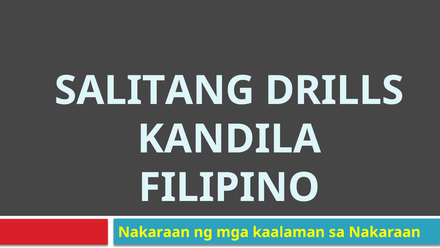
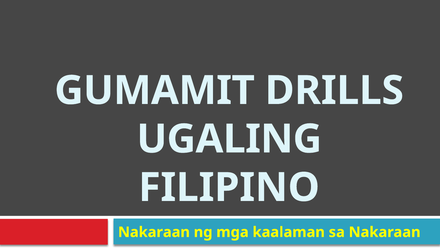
SALITANG: SALITANG -> GUMAMIT (155, 90)
KANDILA: KANDILA -> UGALING (229, 139)
